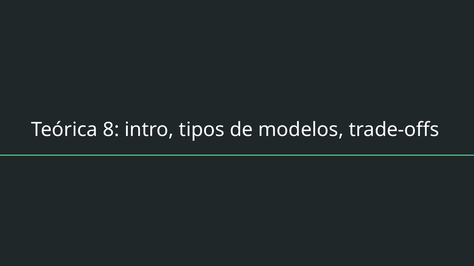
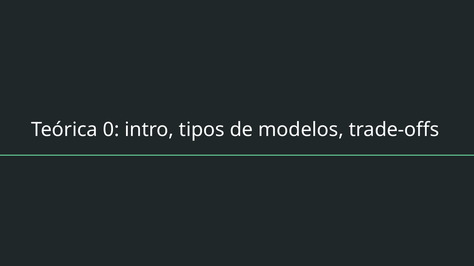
8: 8 -> 0 (111, 130)
